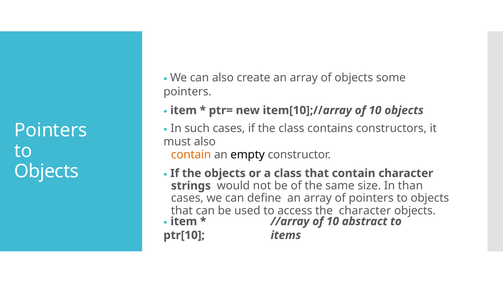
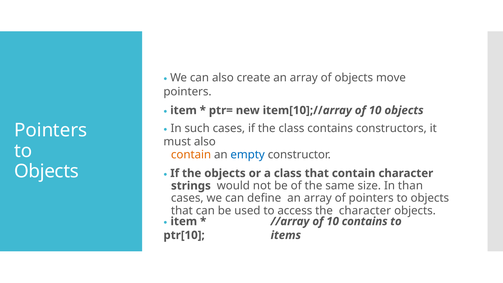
some: some -> move (391, 78)
empty colour: black -> blue (248, 155)
10 abstract: abstract -> contains (365, 221)
